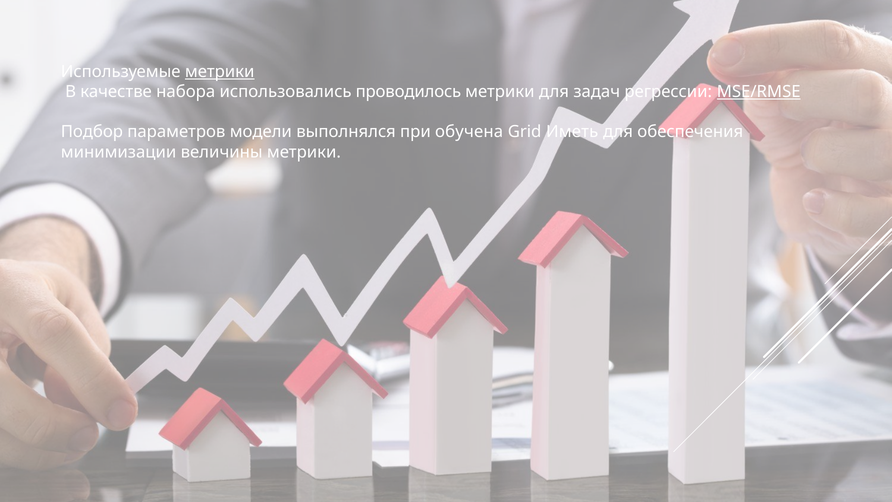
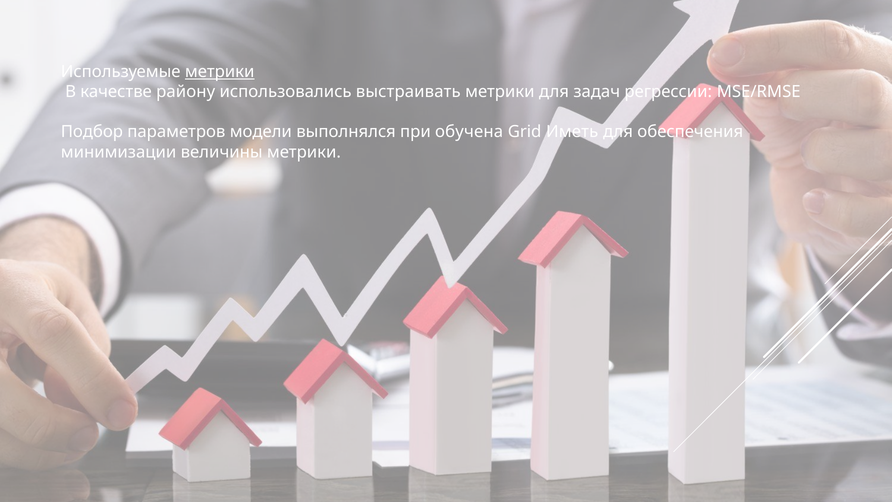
набора: набора -> району (186, 92)
проводилось: проводилось -> выстраивать (408, 92)
MSE/RMSE underline: present -> none (759, 92)
